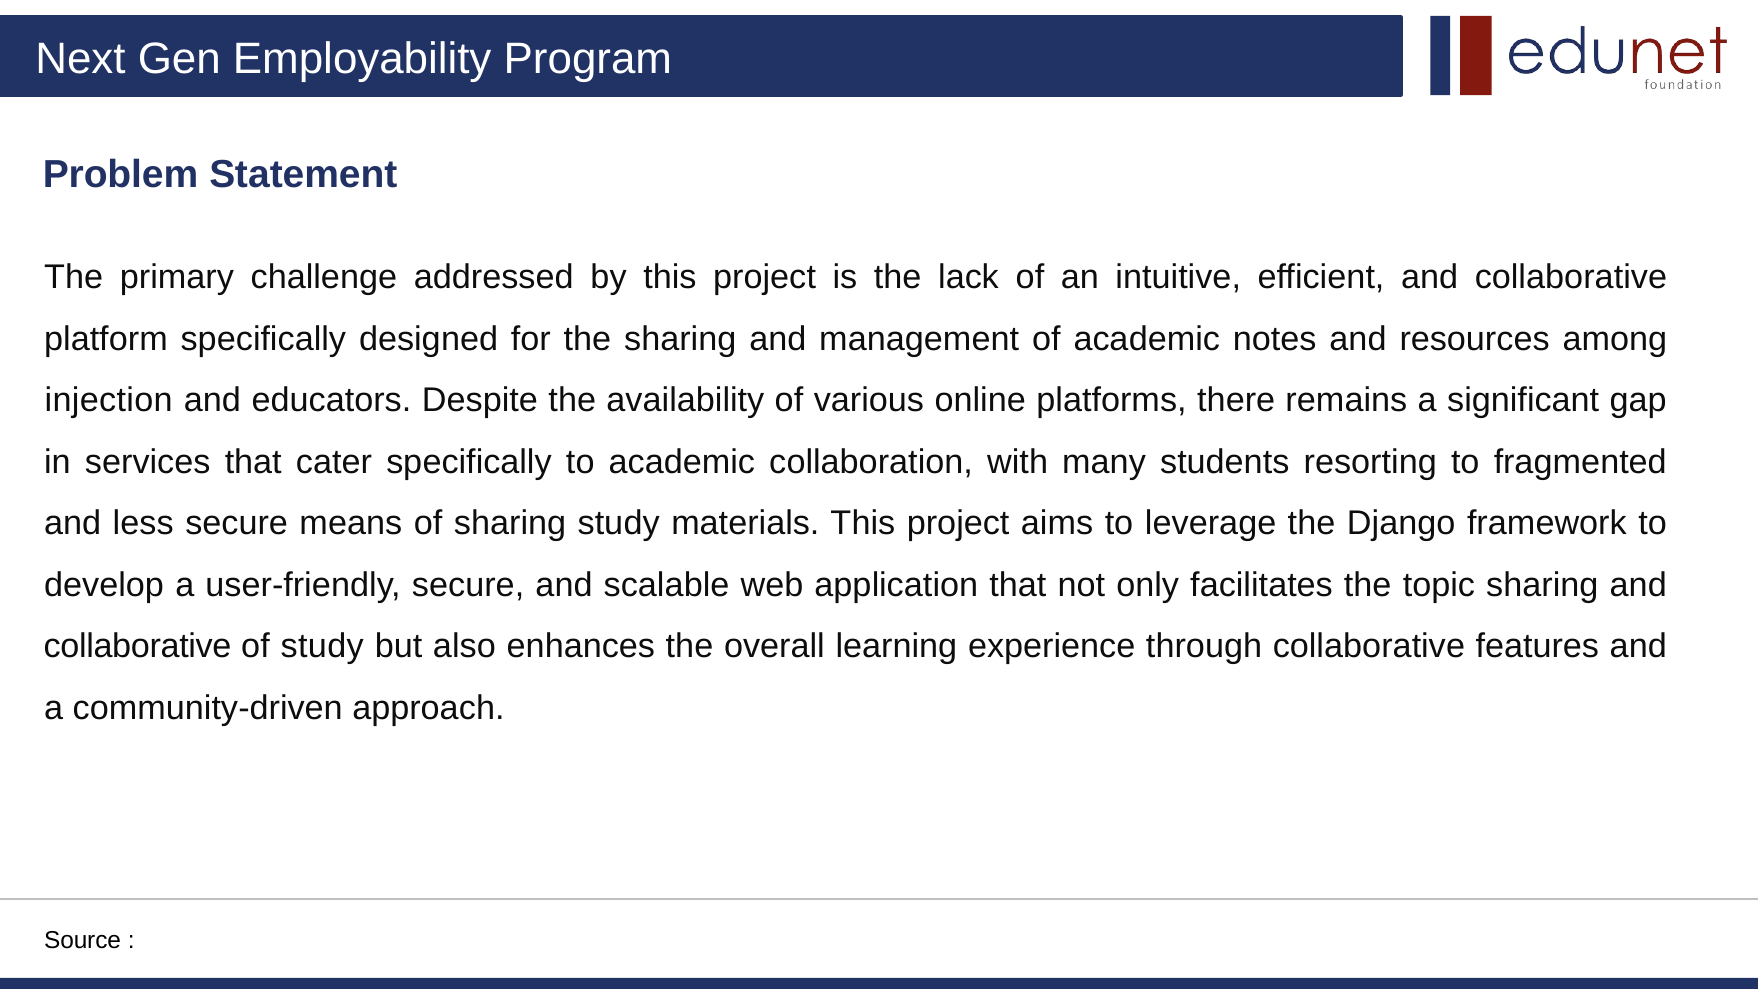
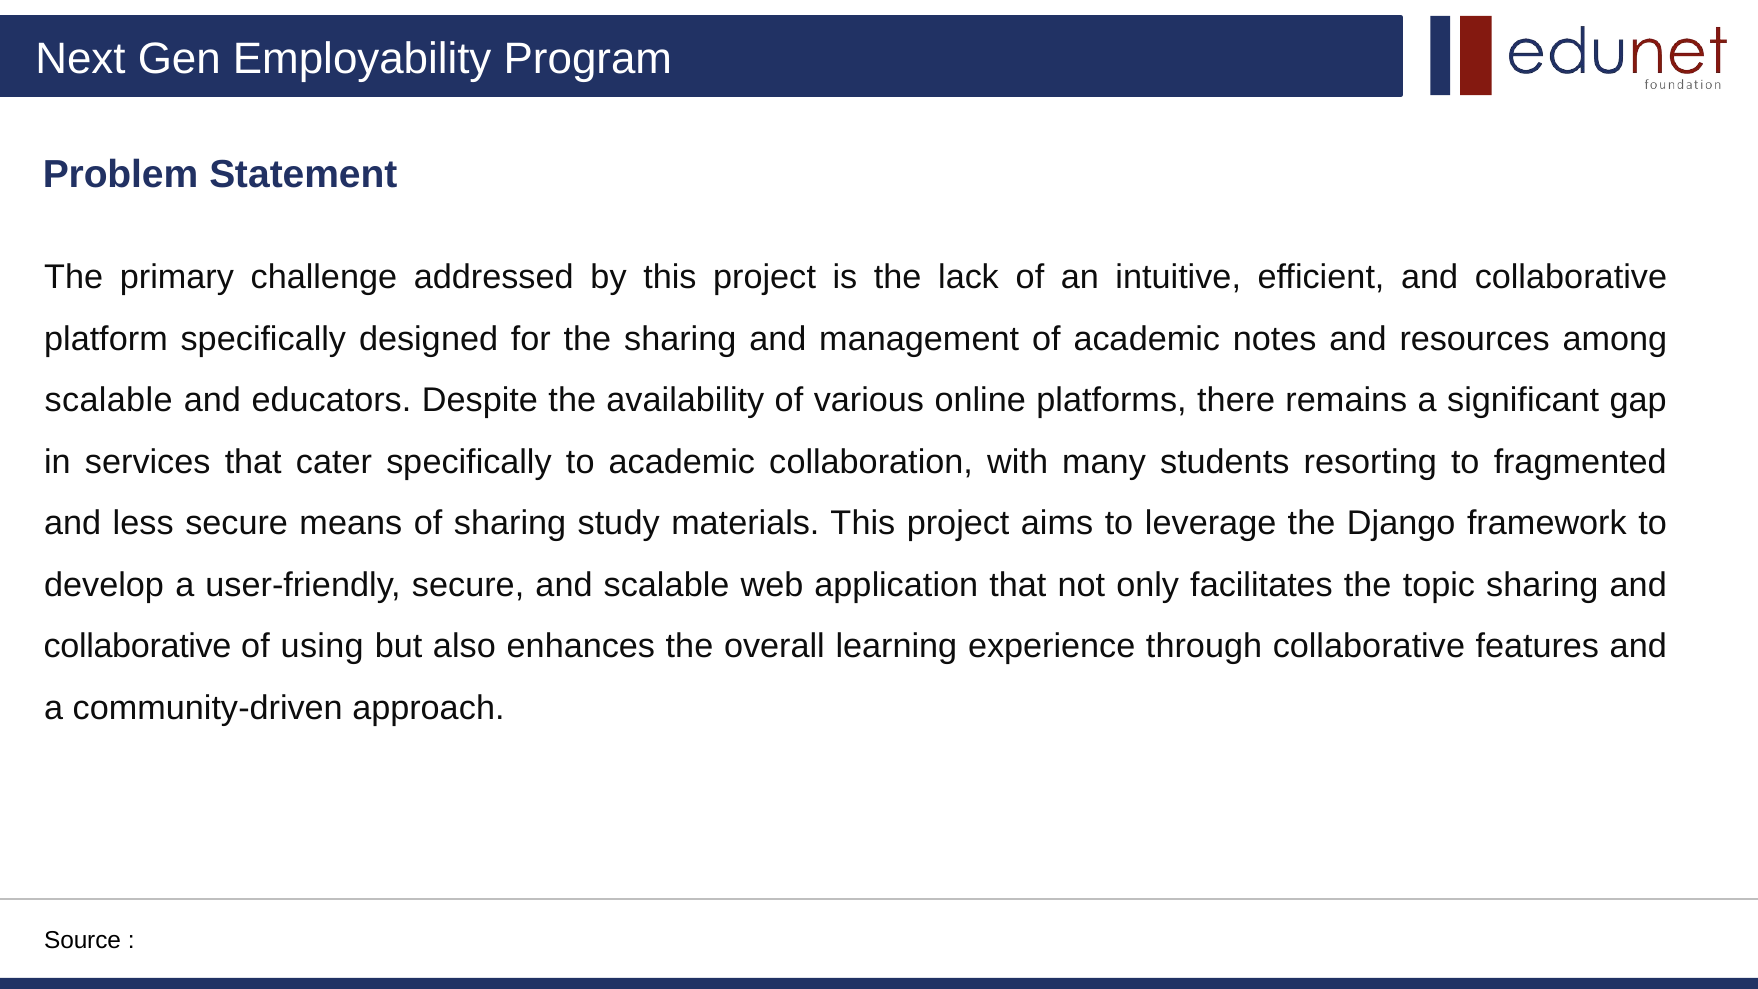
injection: injection -> scalable (109, 400)
of study: study -> using (322, 647)
